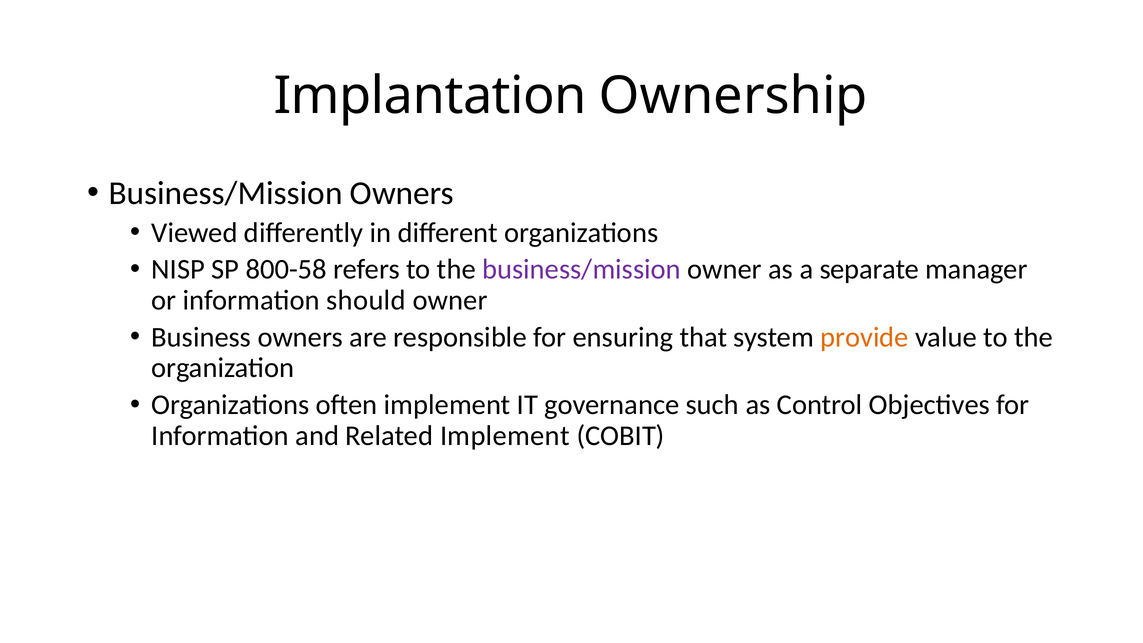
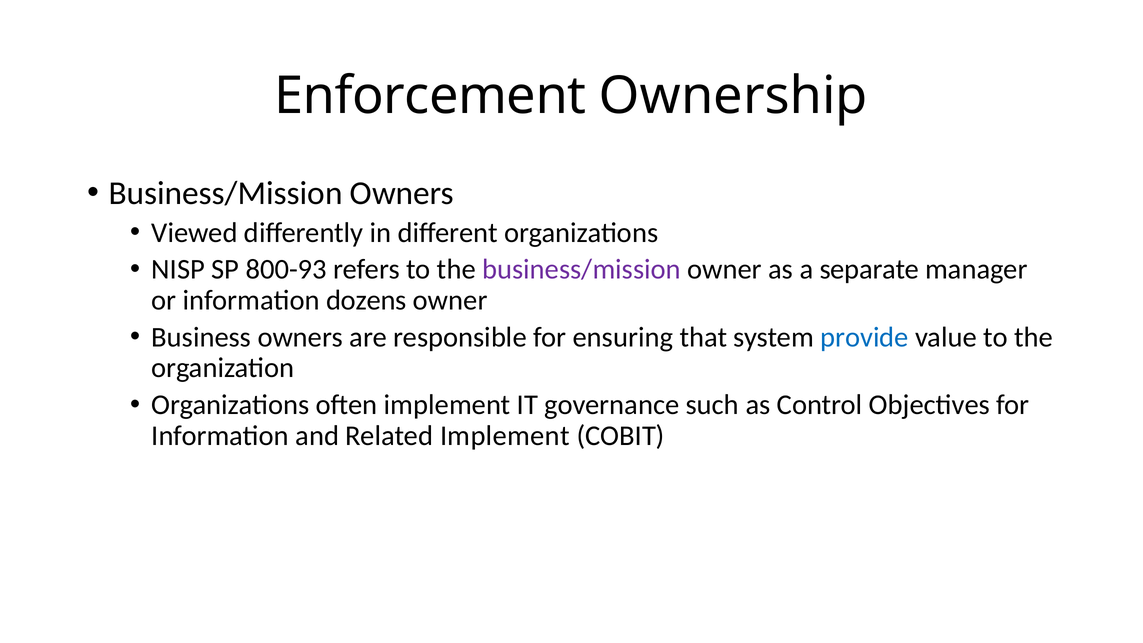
Implantation: Implantation -> Enforcement (430, 96)
800-58: 800-58 -> 800-93 (286, 269)
should: should -> dozens (366, 300)
provide colour: orange -> blue (865, 337)
